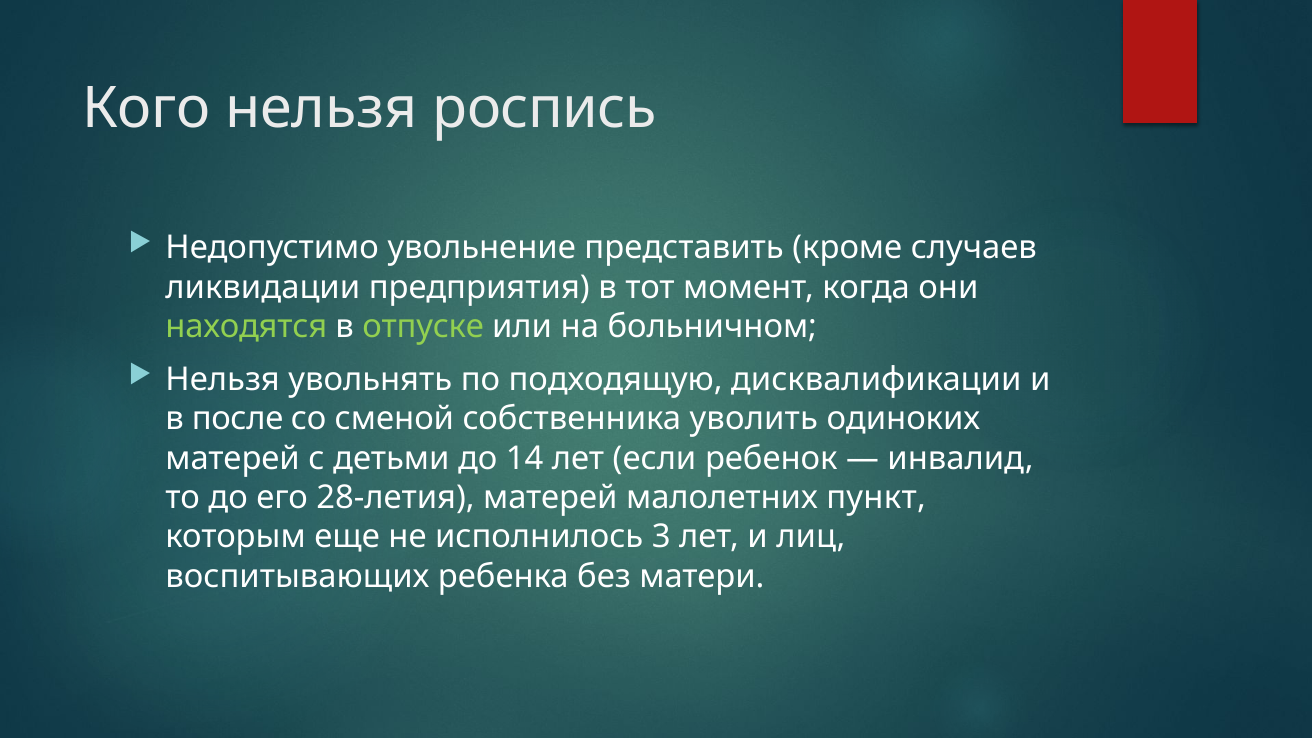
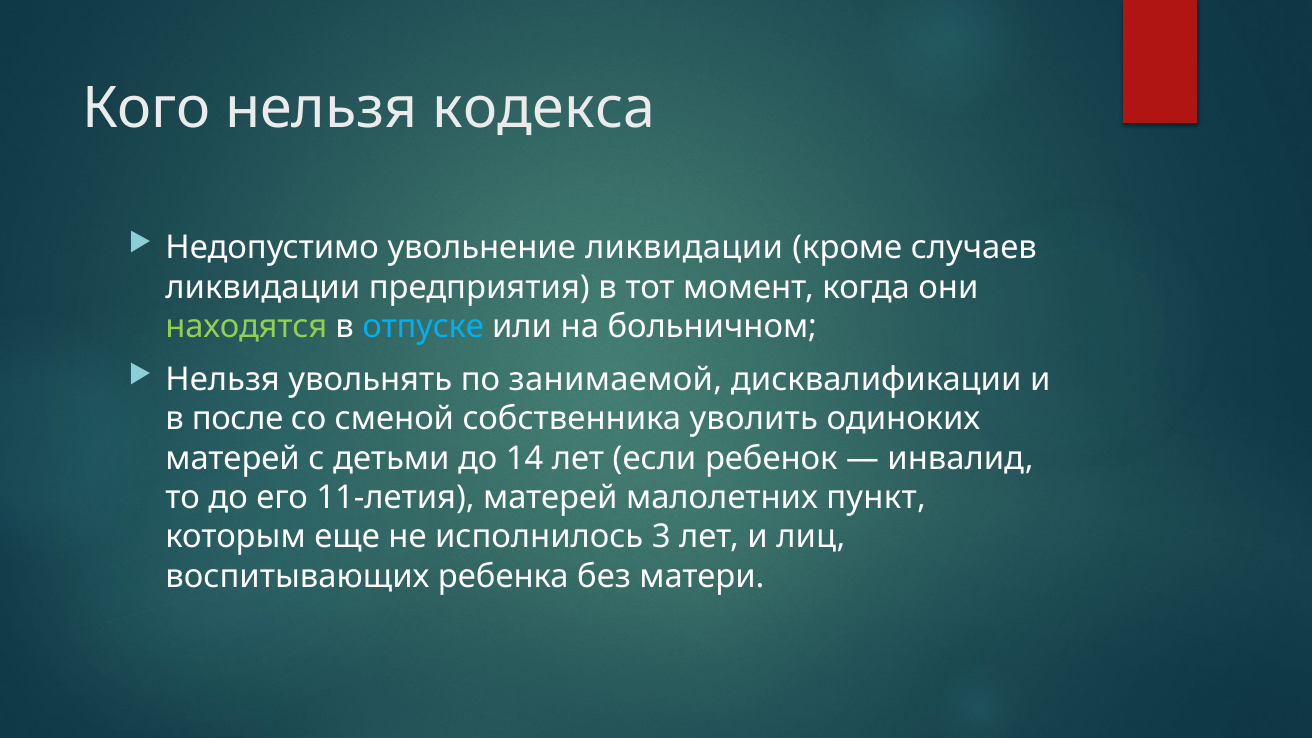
роспись: роспись -> кодекса (544, 109)
увольнение представить: представить -> ликвидации (684, 248)
отпуске colour: light green -> light blue (423, 327)
подходящую: подходящую -> занимаемой (615, 380)
28-летия: 28-летия -> 11-летия (395, 498)
